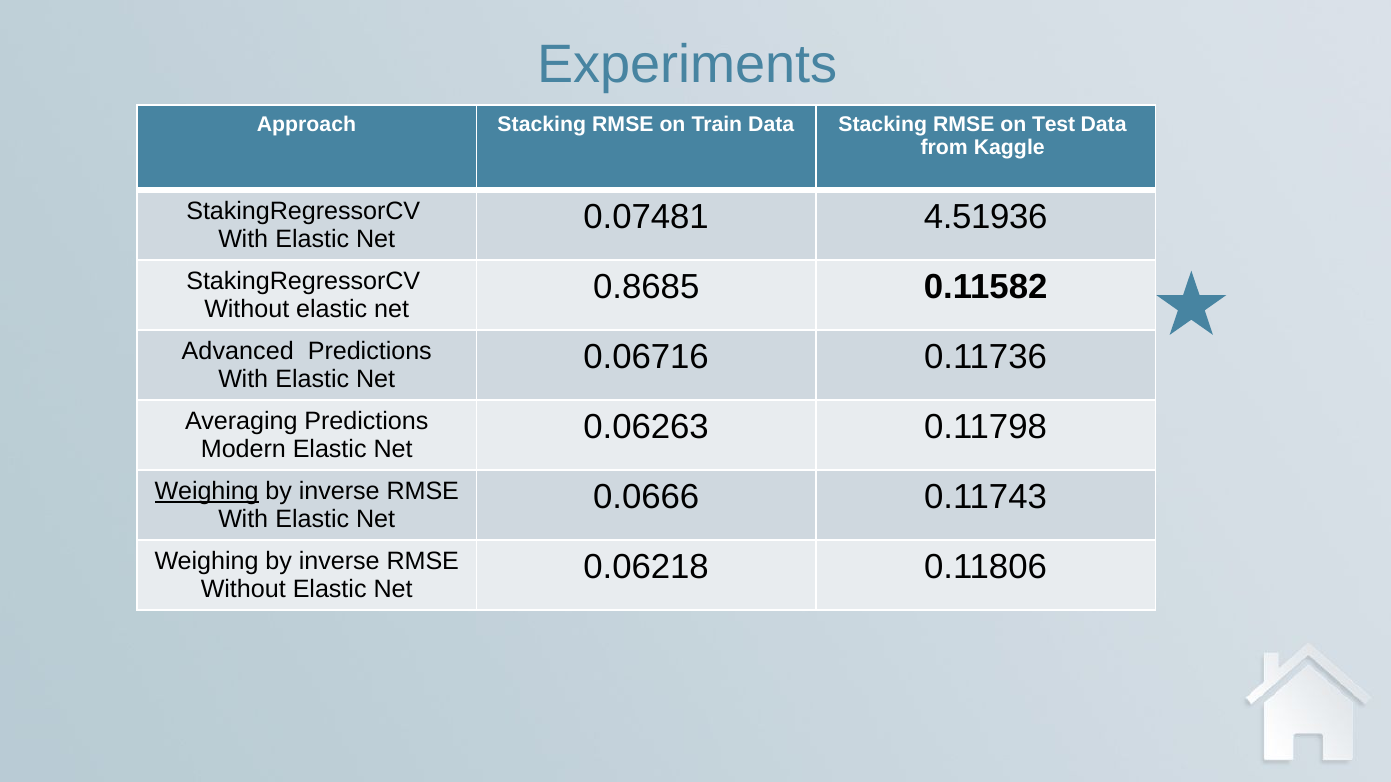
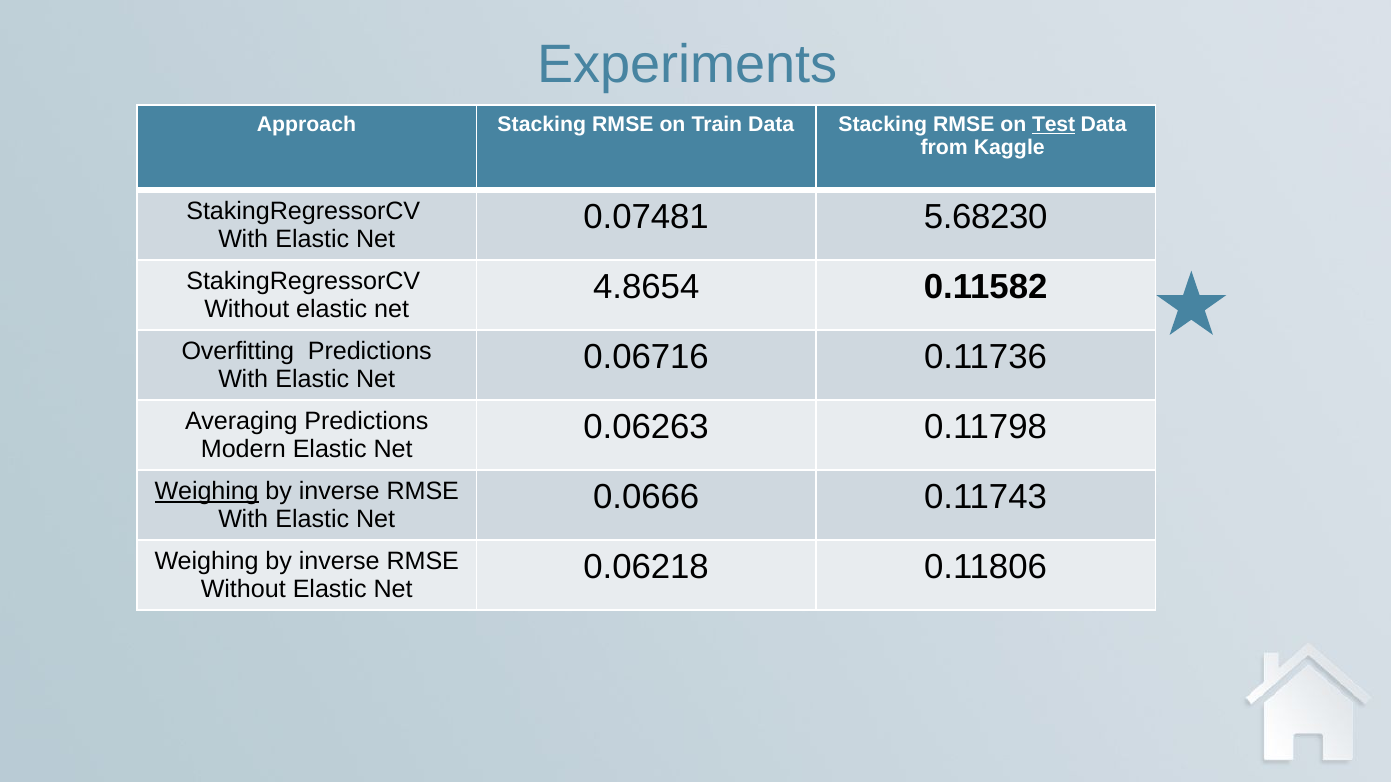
Test underline: none -> present (1054, 124)
4.51936: 4.51936 -> 5.68230 (986, 217)
0.8685: 0.8685 -> 4.8654 (646, 287)
Advanced: Advanced -> Overfitting (238, 352)
